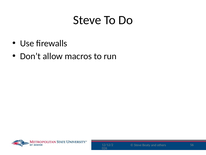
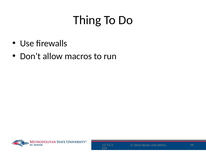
Steve: Steve -> Thing (87, 20)
